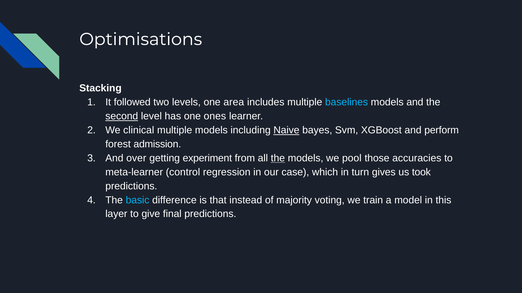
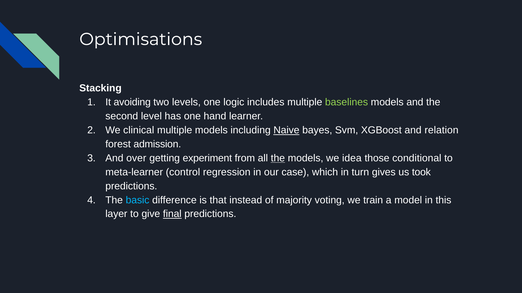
followed: followed -> avoiding (132, 102)
area: area -> logic (234, 102)
baselines colour: light blue -> light green (347, 102)
second underline: present -> none (122, 116)
ones: ones -> hand (215, 116)
perform: perform -> relation (442, 130)
pool: pool -> idea (352, 158)
accuracies: accuracies -> conditional (417, 158)
final underline: none -> present (172, 214)
